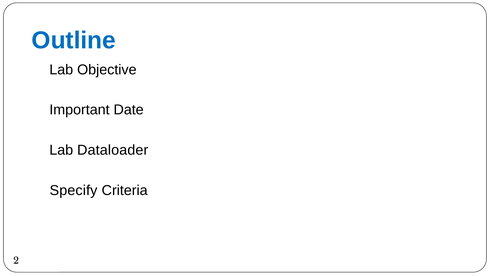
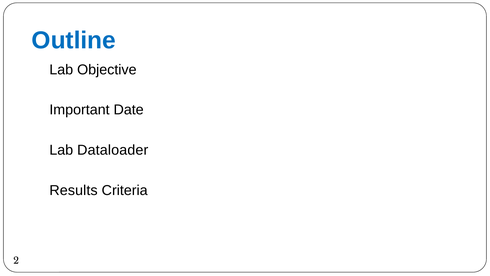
Specify: Specify -> Results (74, 190)
